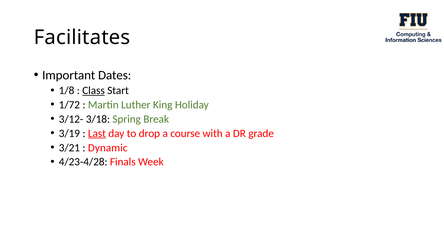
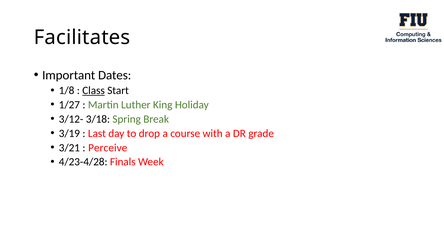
1/72: 1/72 -> 1/27 (69, 105)
Last underline: present -> none (97, 133)
Dynamic: Dynamic -> Perceive (108, 148)
